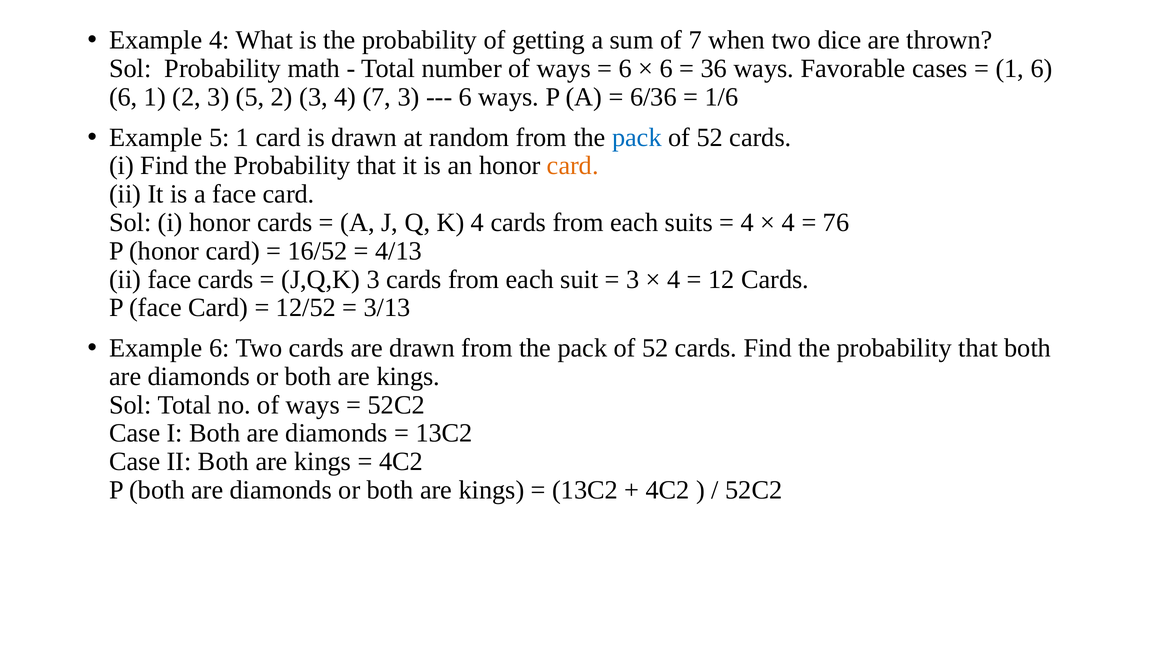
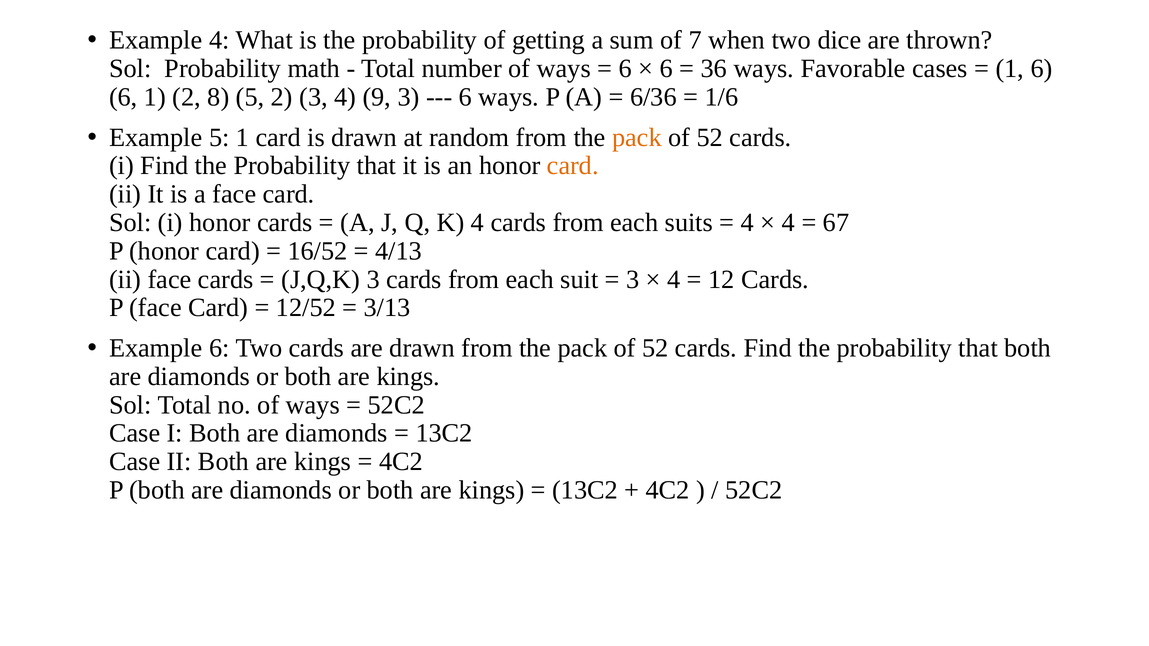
1 2 3: 3 -> 8 (218, 97)
4 7: 7 -> 9 (377, 97)
pack colour: blue -> orange (637, 137)
76: 76 -> 67 (836, 223)
